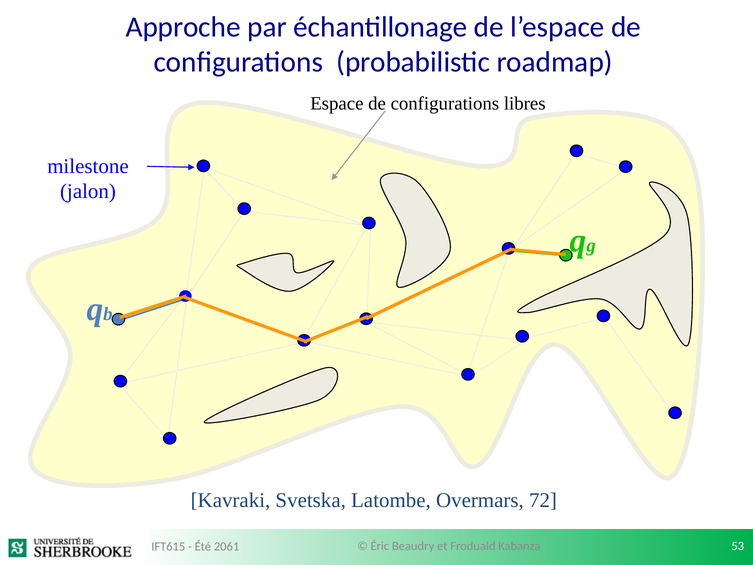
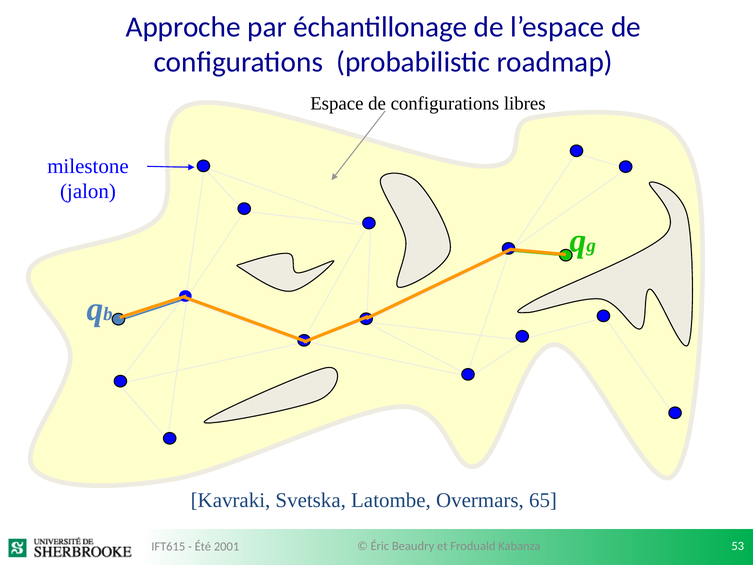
72: 72 -> 65 (543, 500)
2061: 2061 -> 2001 (227, 546)
